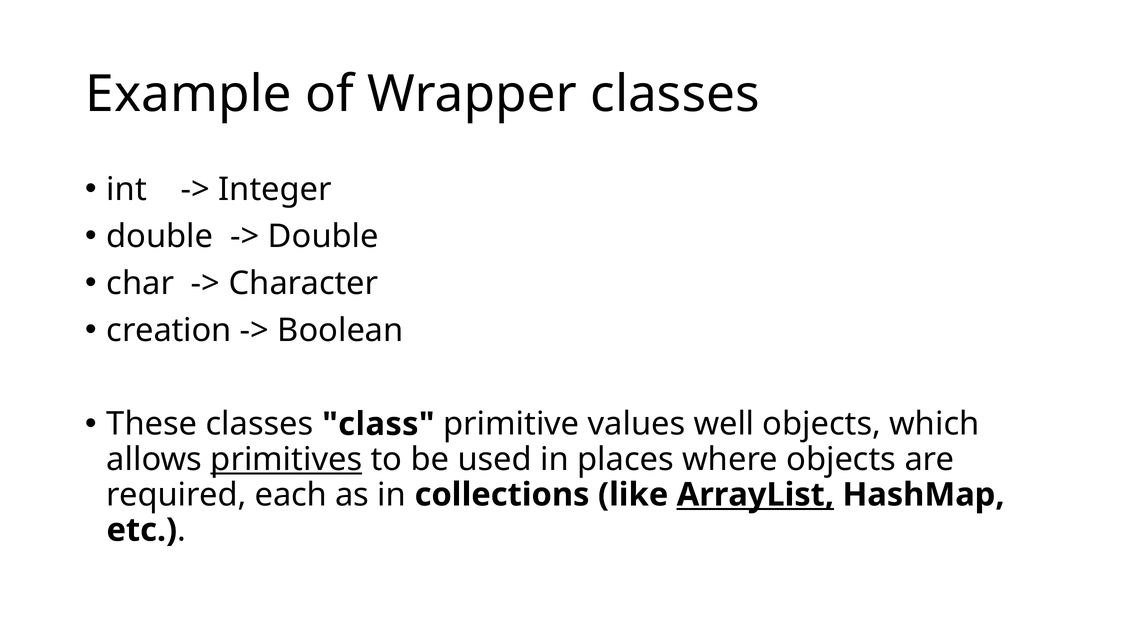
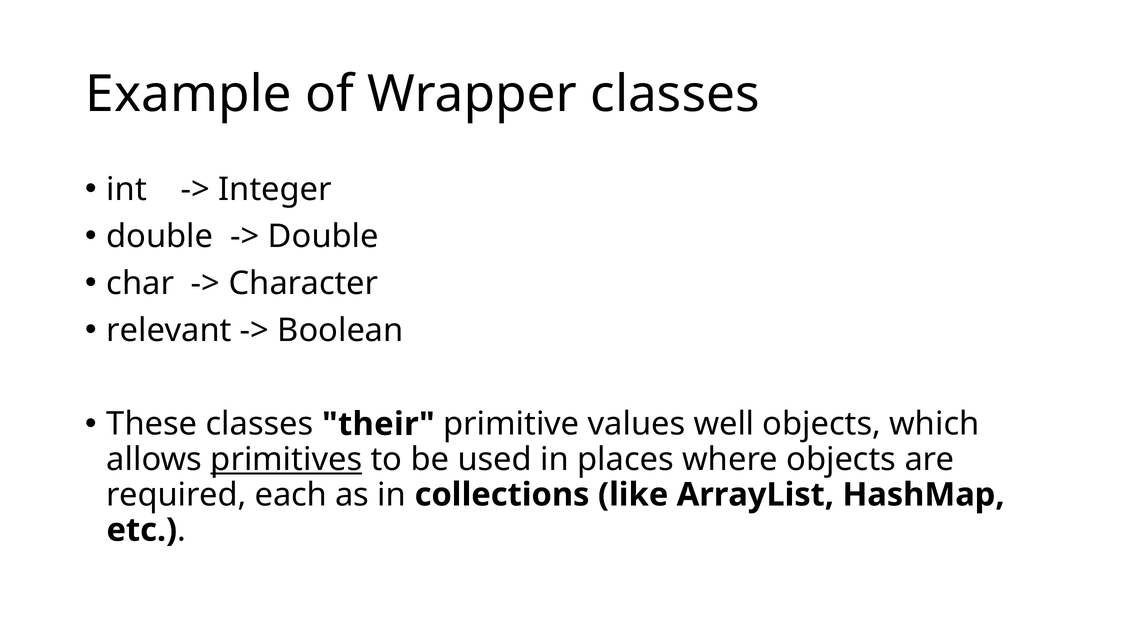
creation: creation -> relevant (169, 331)
class: class -> their (378, 425)
ArrayList underline: present -> none (755, 495)
